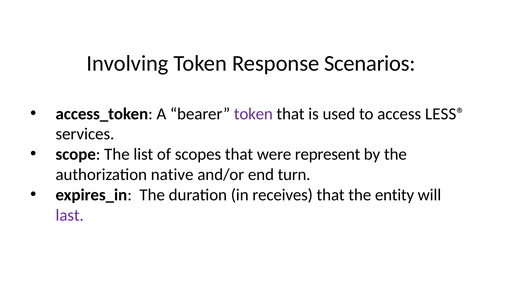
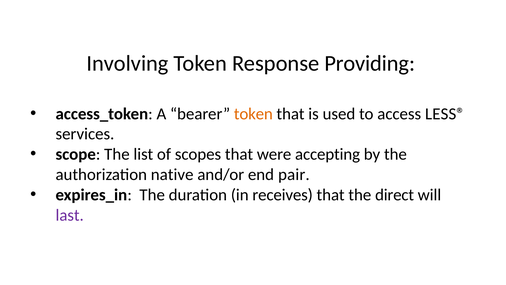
Scenarios: Scenarios -> Providing (370, 63)
token colour: purple -> orange (253, 114)
represent: represent -> accepting (328, 154)
turn: turn -> pair (294, 174)
entity: entity -> direct (395, 195)
